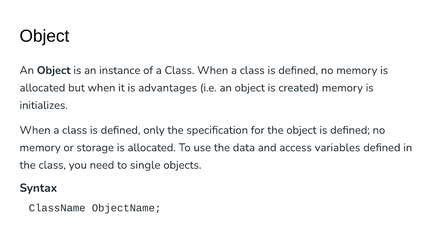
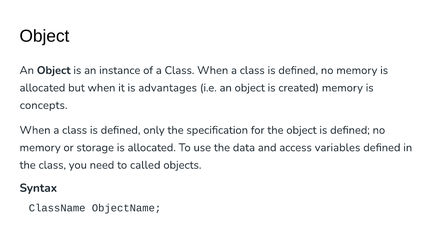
initializes: initializes -> concepts (44, 105)
single: single -> called (145, 165)
